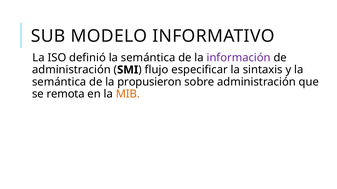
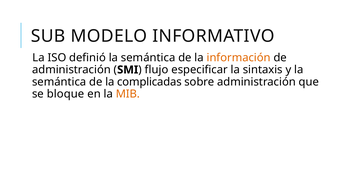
información colour: purple -> orange (239, 58)
propusieron: propusieron -> complicadas (149, 82)
remota: remota -> bloque (66, 94)
